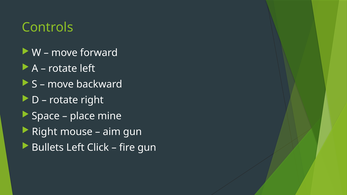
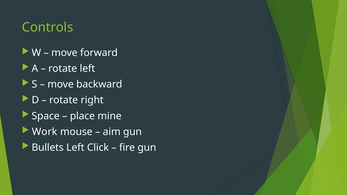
Right: Right -> Work (45, 132)
